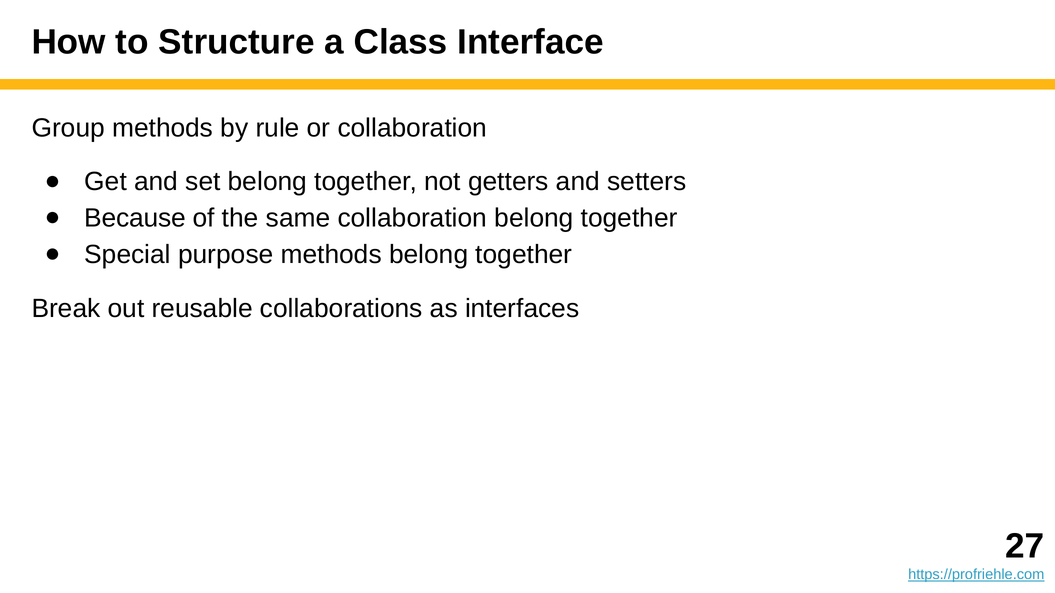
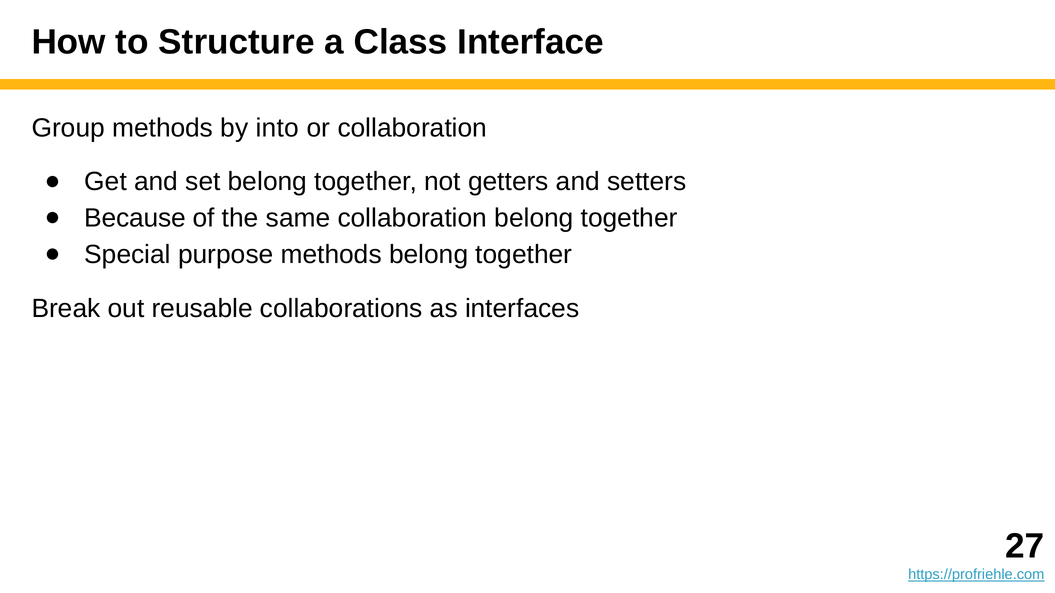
rule: rule -> into (277, 128)
